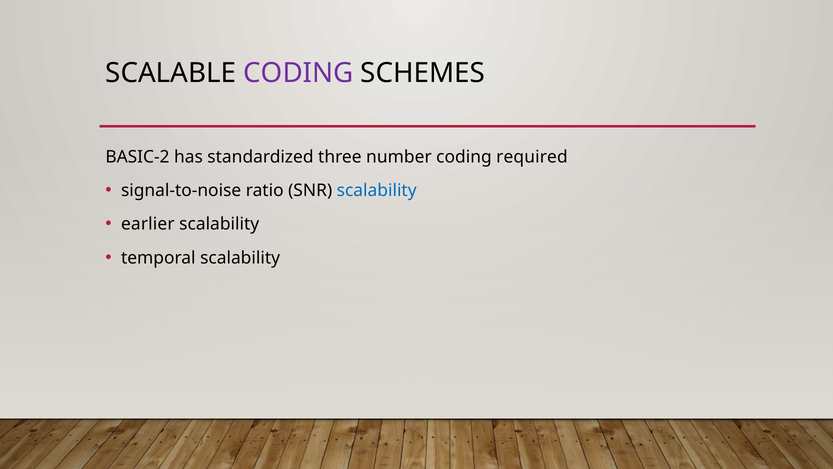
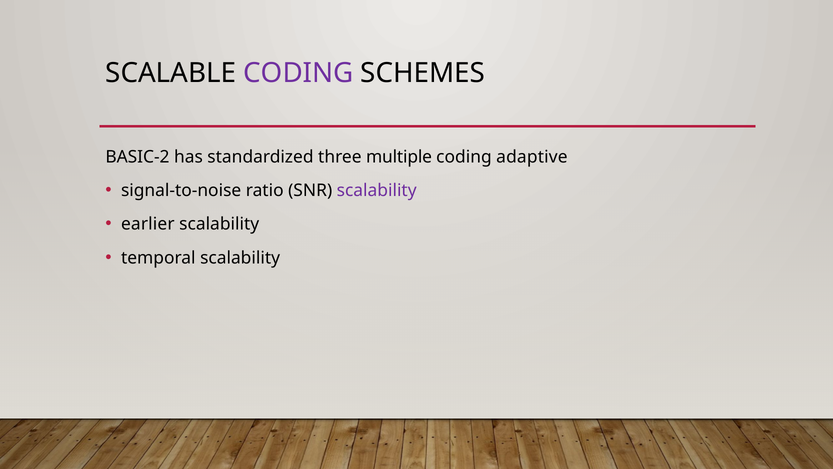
number: number -> multiple (399, 157)
required: required -> adaptive (532, 157)
scalability colour: blue -> purple (377, 190)
